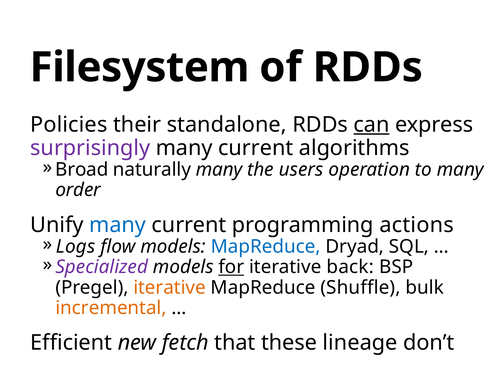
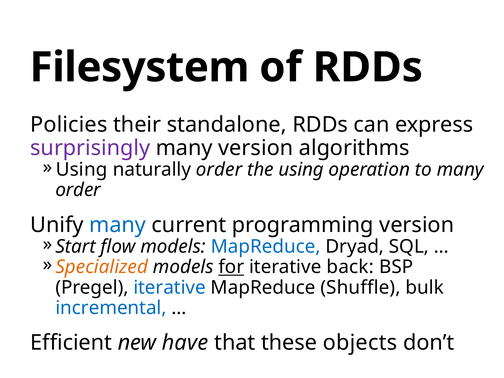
can underline: present -> none (371, 125)
current: current -> version (256, 148)
Broad: Broad -> Using (82, 170)
naturally many: many -> order (219, 170)
the users: users -> using (301, 170)
programming actions: actions -> version (417, 225)
Logs: Logs -> Start (76, 247)
Specialized colour: purple -> orange (102, 267)
iterative colour: orange -> blue (170, 287)
incremental colour: orange -> blue (111, 308)
fetch: fetch -> have (185, 343)
lineage: lineage -> objects (360, 343)
